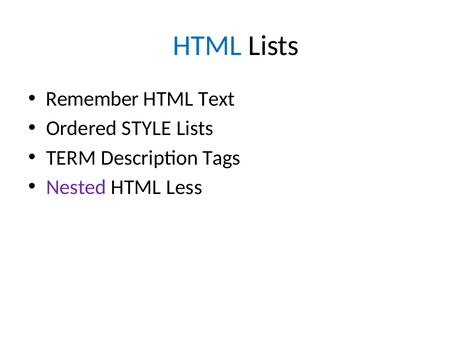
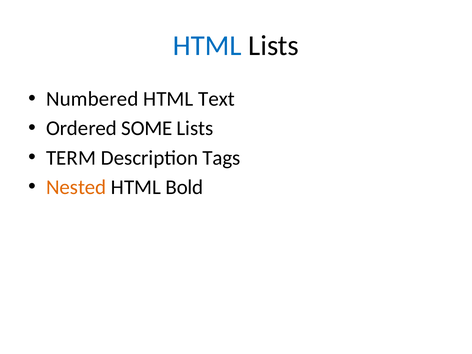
Remember: Remember -> Numbered (92, 99)
STYLE: STYLE -> SOME (147, 128)
Nested colour: purple -> orange (76, 187)
Less: Less -> Bold (184, 187)
